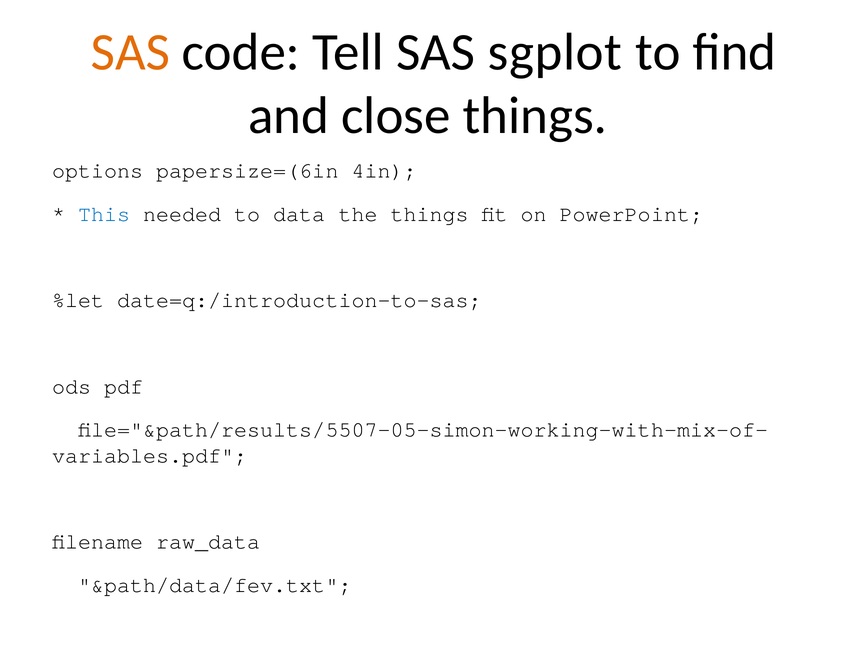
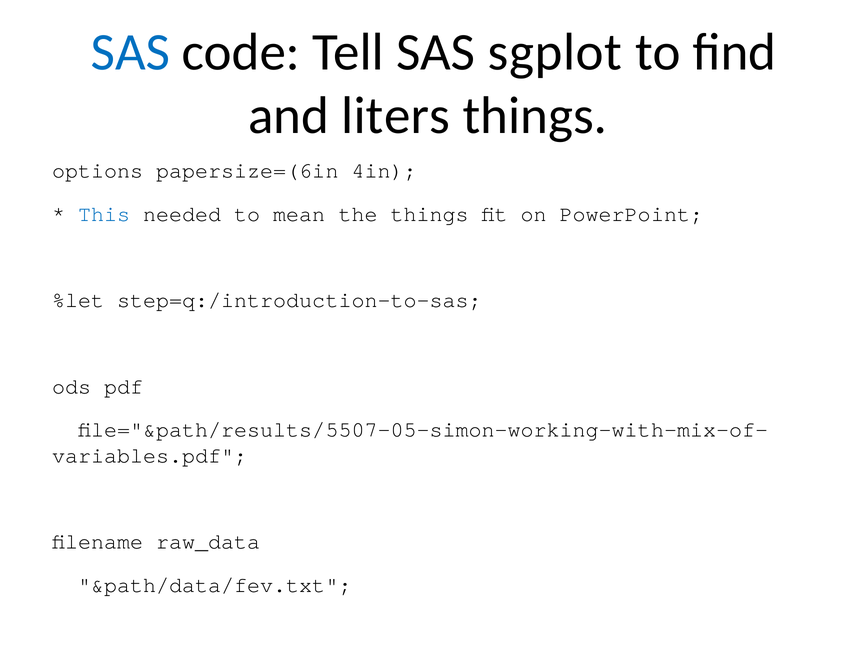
SAS colour: orange -> blue (130, 52)
close: close -> liters (396, 116)
data: data -> mean (299, 214)
date=q:/introduction-to-sas: date=q:/introduction-to-sas -> step=q:/introduction-to-sas (299, 300)
